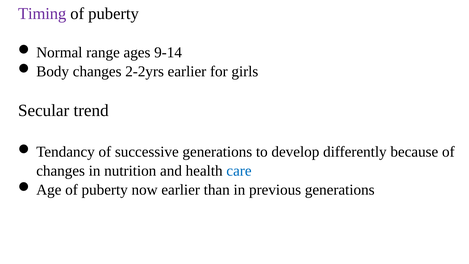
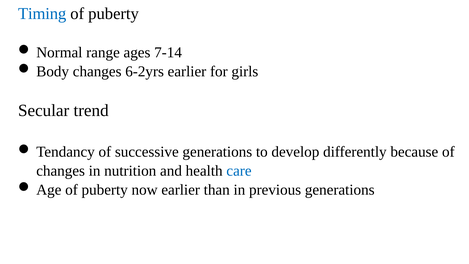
Timing colour: purple -> blue (42, 14)
9-14: 9-14 -> 7-14 (168, 52)
2-2yrs: 2-2yrs -> 6-2yrs (145, 71)
